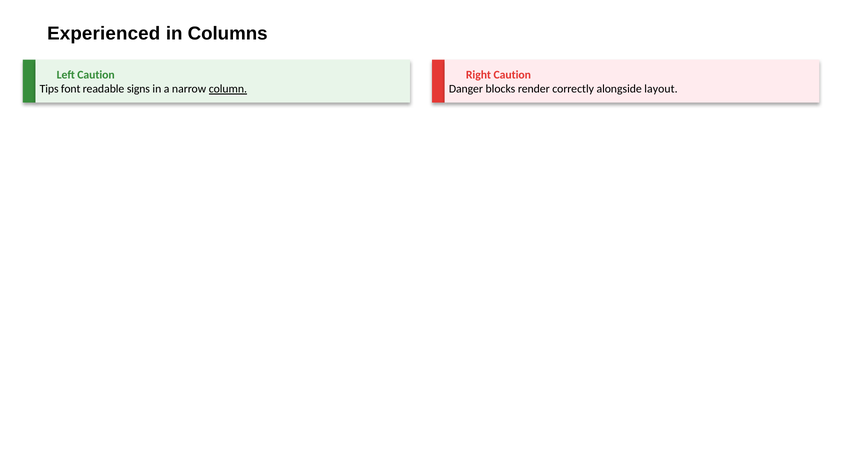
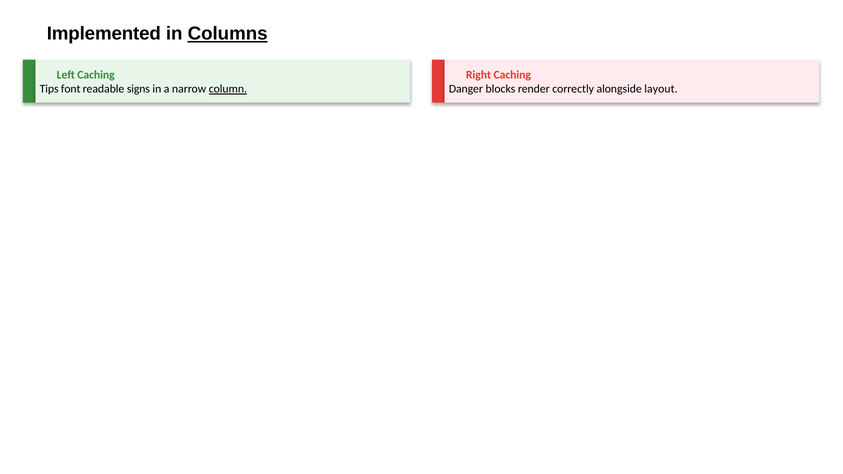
Experienced: Experienced -> Implemented (104, 34)
Columns underline: none -> present (228, 34)
Caution: Caution -> Caching (96, 75)
Caution: Caution -> Caching (512, 75)
